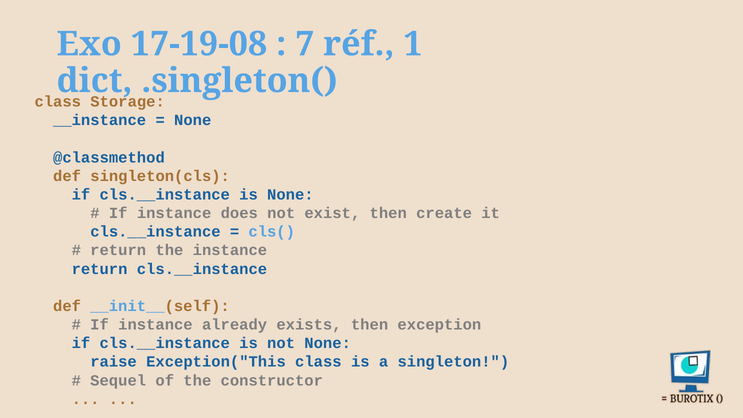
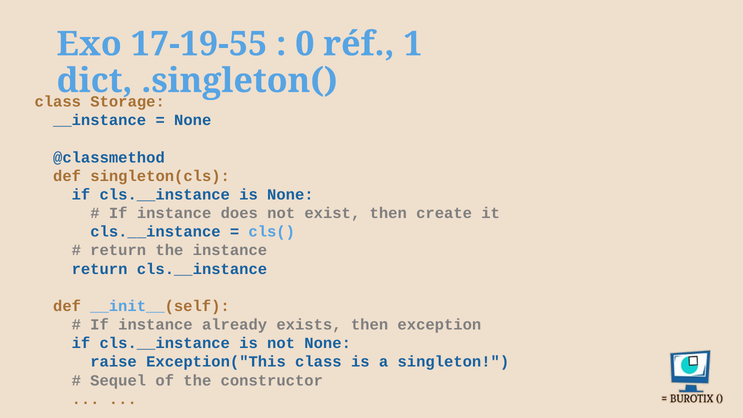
17-19-08: 17-19-08 -> 17-19-55 (199, 44)
7: 7 -> 0 (305, 44)
